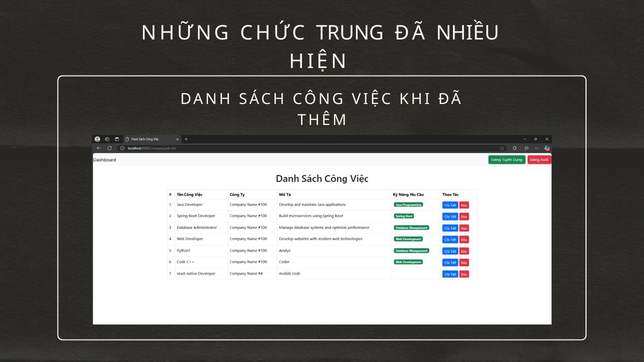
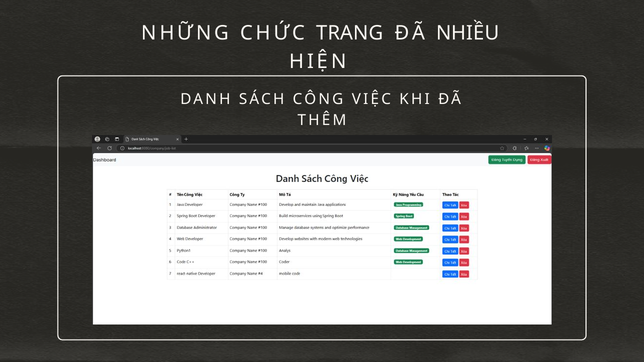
TRUNG: TRUNG -> TRANG (350, 33)
